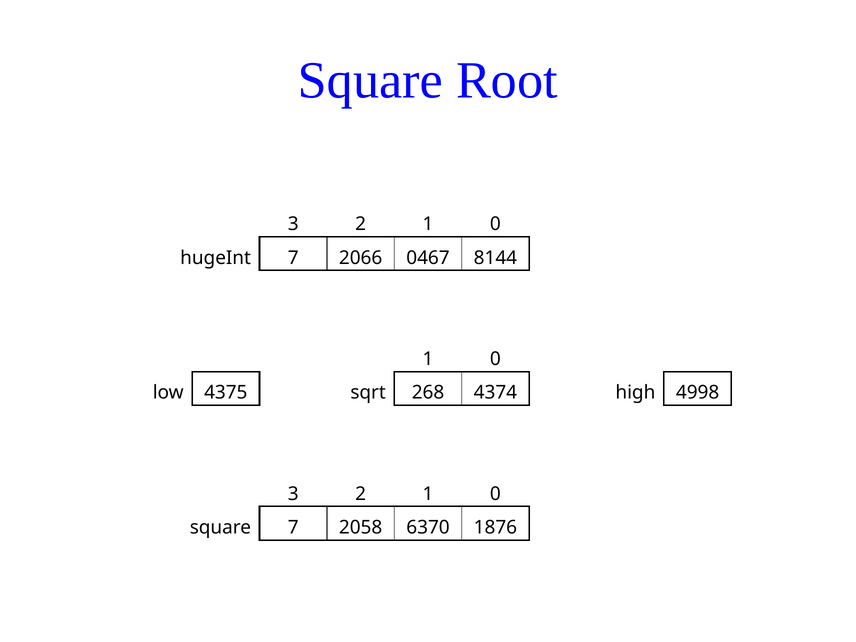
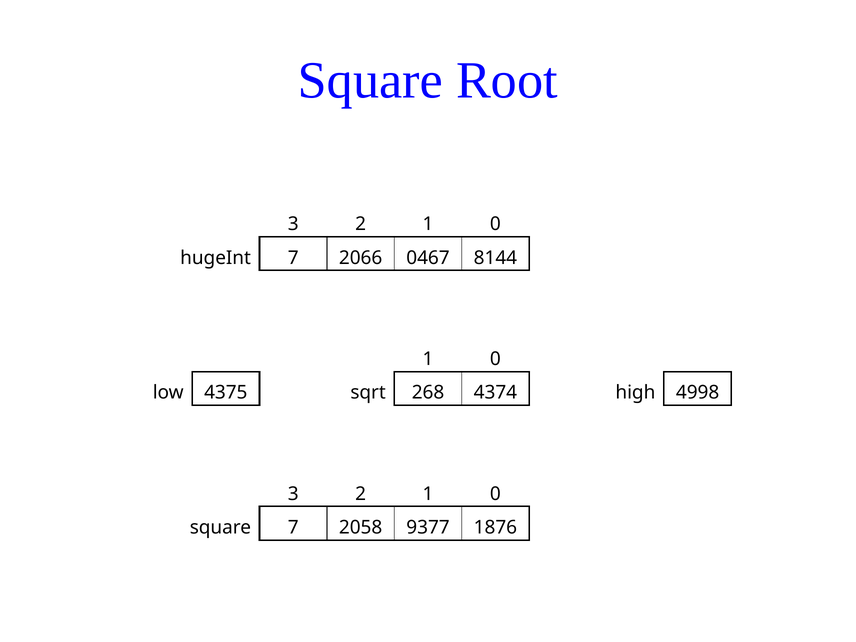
6370: 6370 -> 9377 (428, 527)
